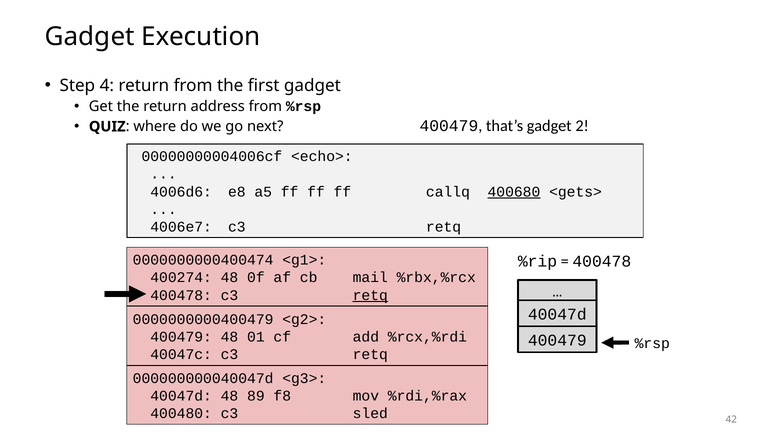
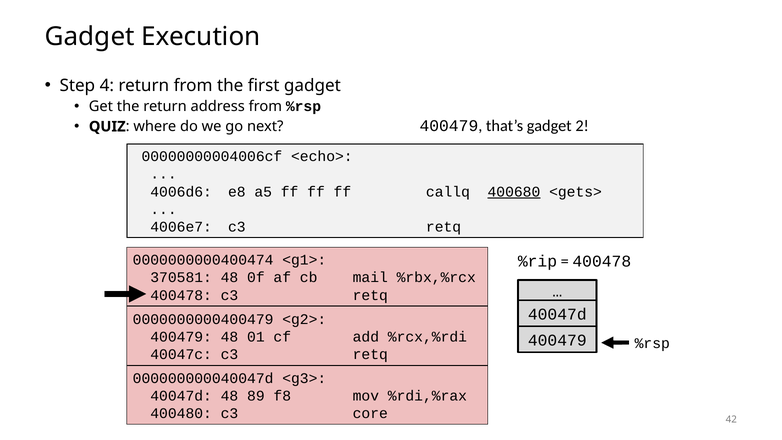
400274: 400274 -> 370581 (181, 277)
retq underline: present -> none (370, 295)
sled: sled -> core (370, 414)
